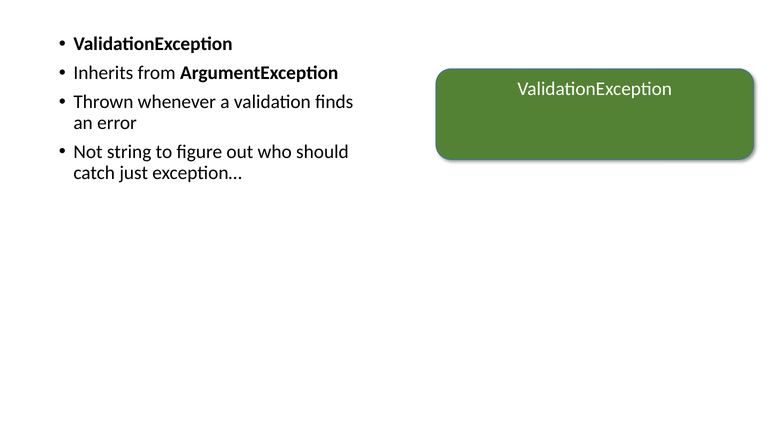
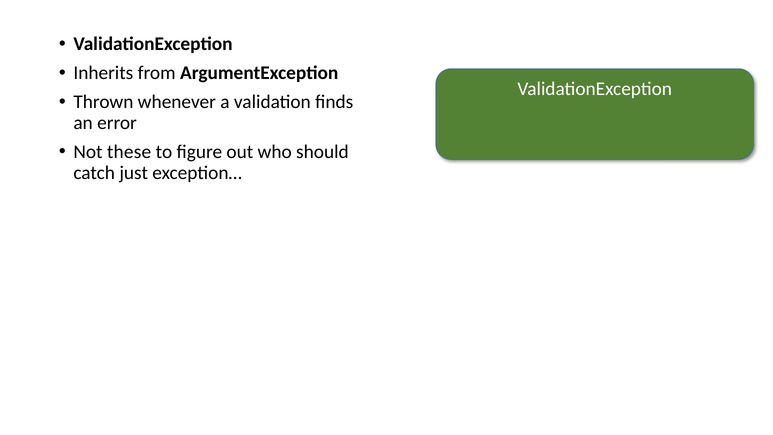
string: string -> these (129, 152)
